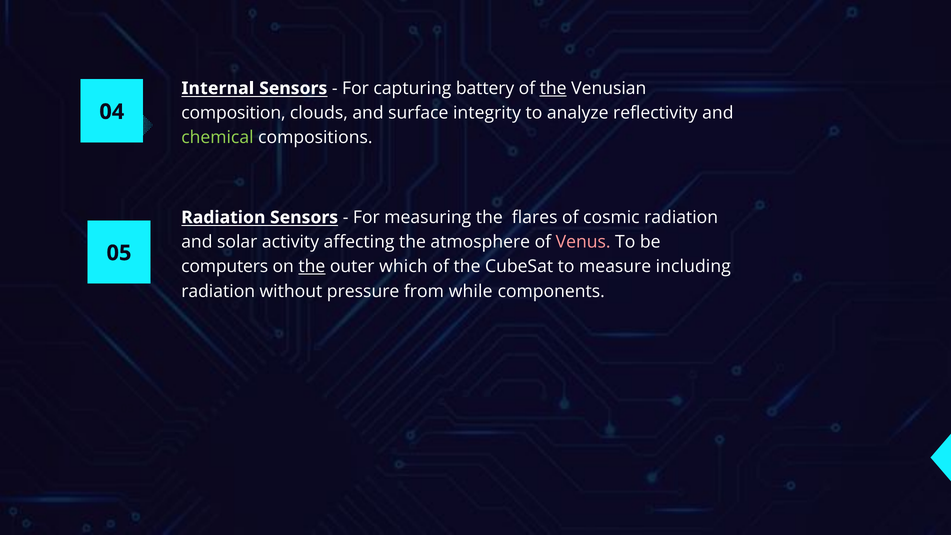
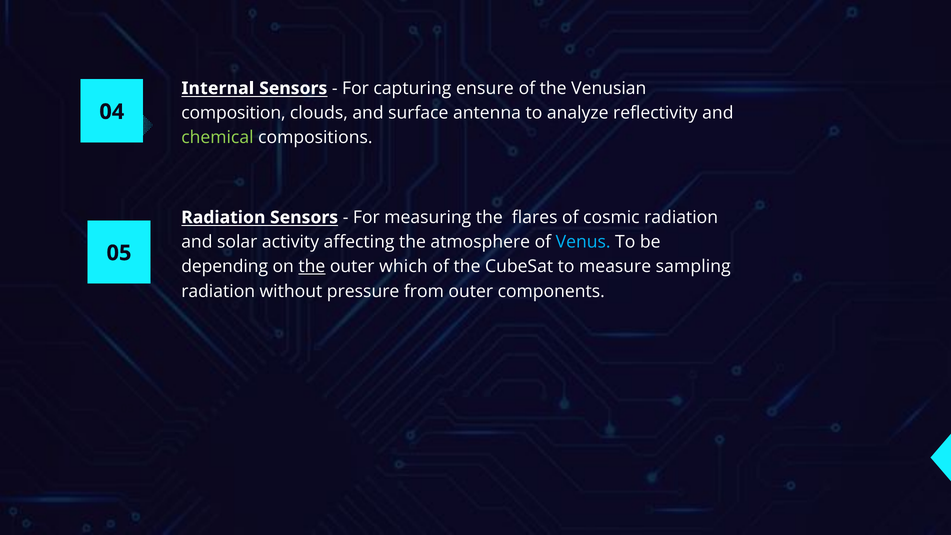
battery: battery -> ensure (485, 88)
the underline: present -> none (553, 88)
integrity: integrity -> antenna (487, 113)
Venus colour: pink -> light blue (583, 242)
computers: computers -> depending (225, 267)
including: including -> sampling (693, 267)
from while: while -> outer (471, 291)
